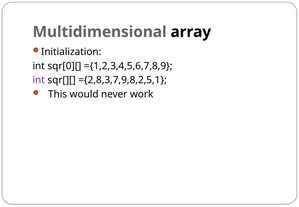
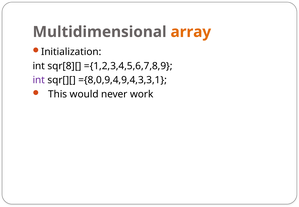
array colour: black -> orange (191, 32)
sqr[0][: sqr[0][ -> sqr[8][ (64, 66)
={2,8,3,7,9,8,2,5,1: ={2,8,3,7,9,8,2,5,1 -> ={8,0,9,4,9,4,3,3,1 (123, 80)
